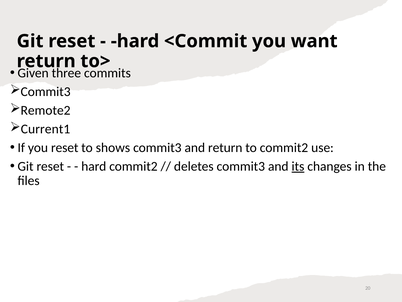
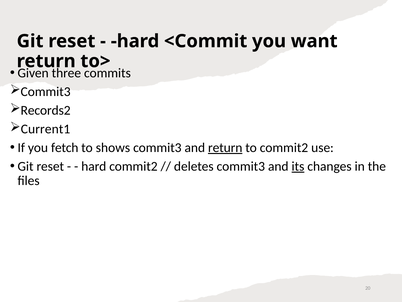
Remote2: Remote2 -> Records2 (46, 110)
you reset: reset -> fetch (65, 147)
return underline: none -> present (225, 147)
